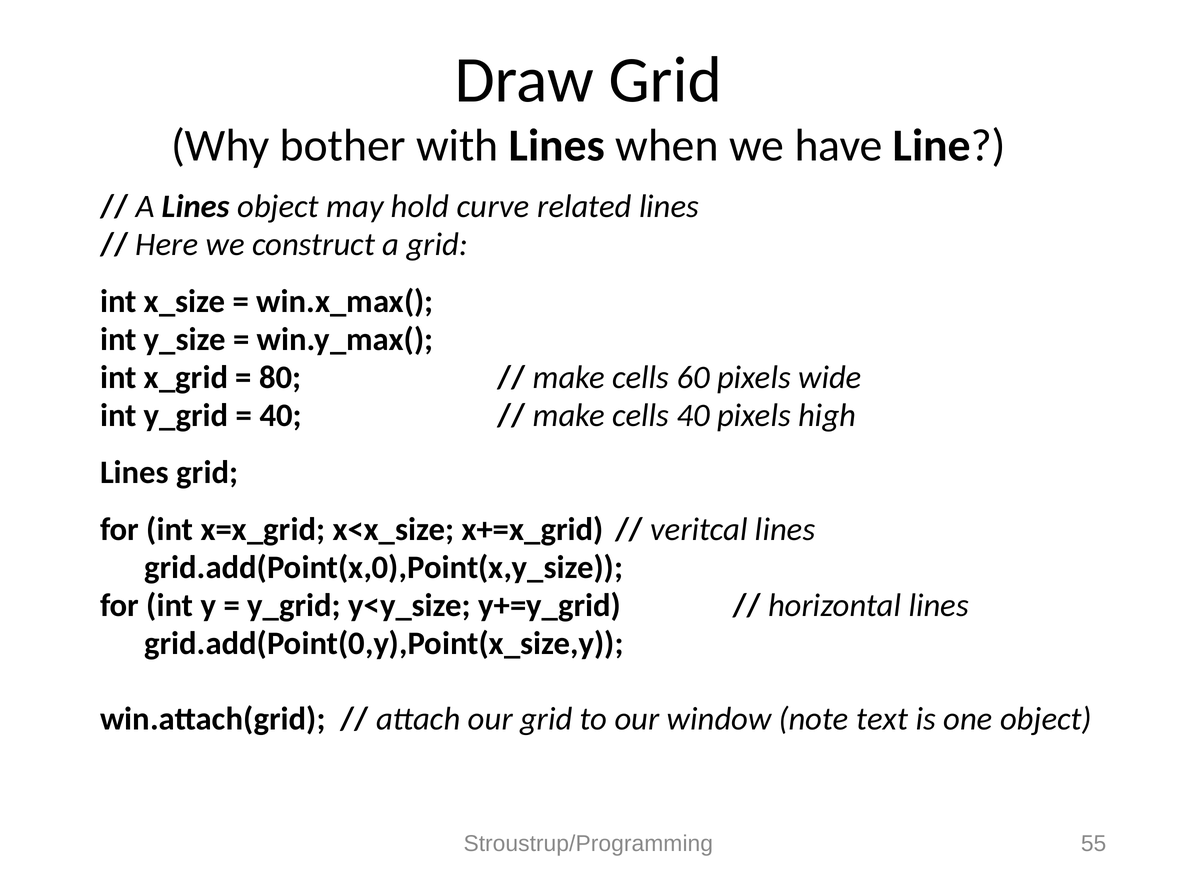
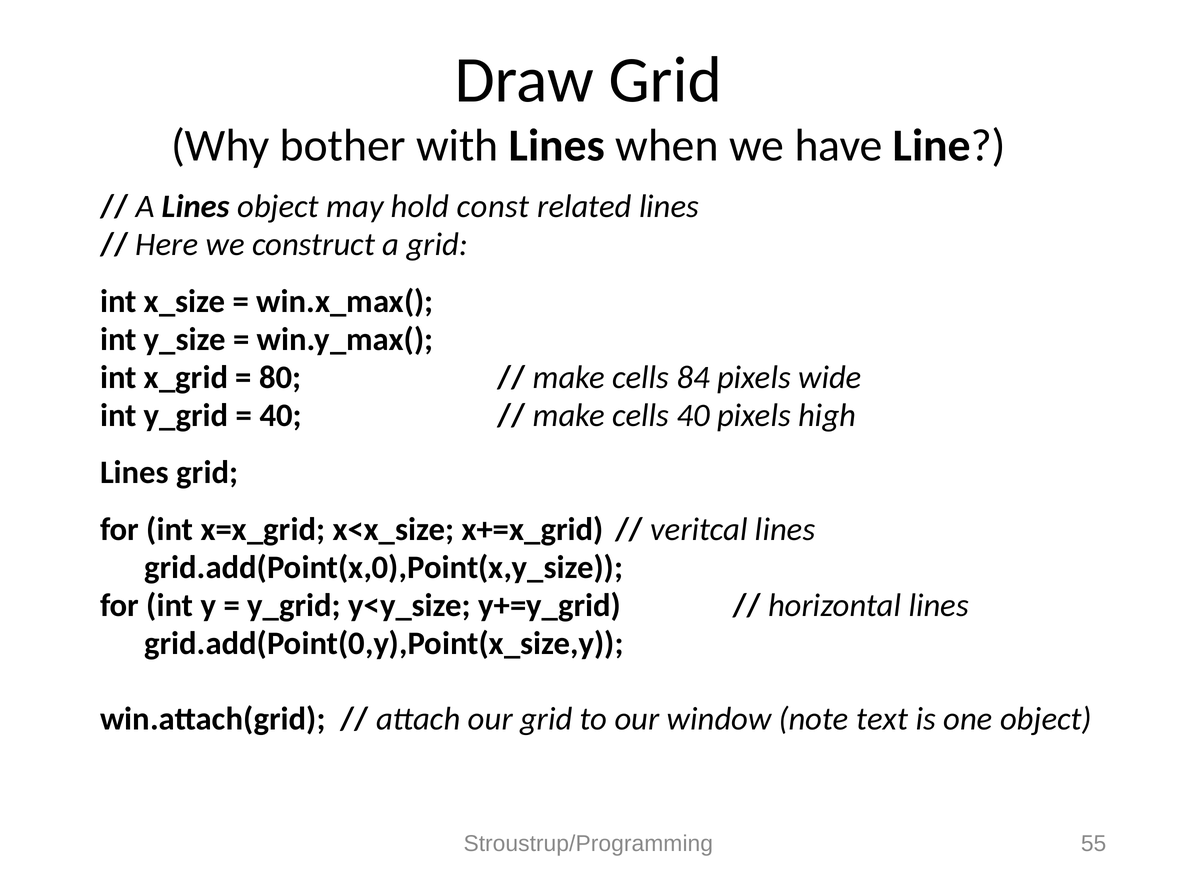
curve: curve -> const (493, 207)
60: 60 -> 84 (693, 377)
